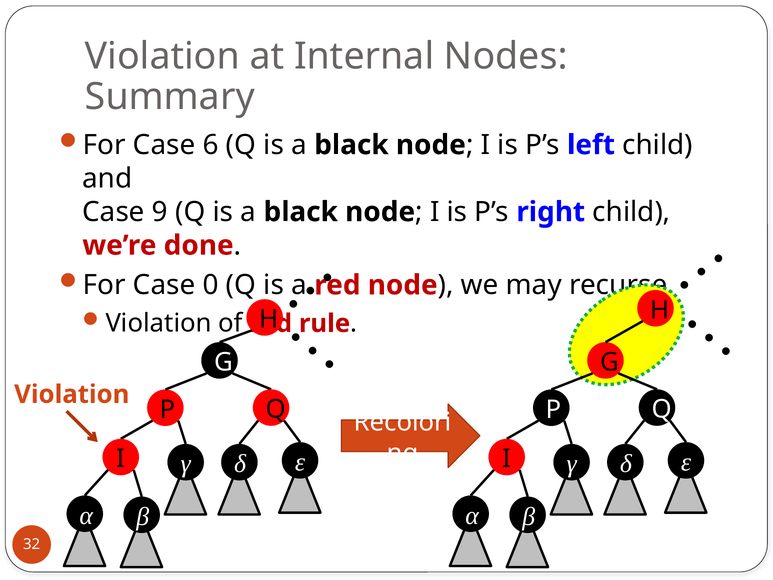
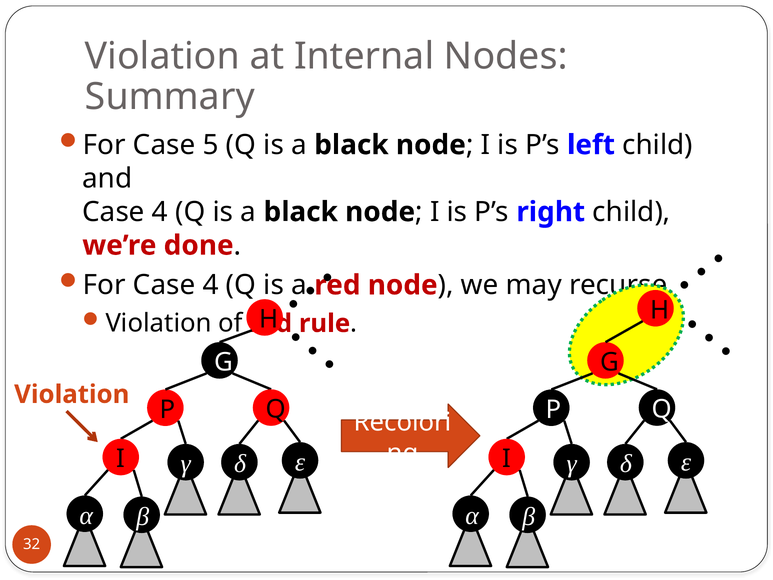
6: 6 -> 5 (211, 145)
9: 9 -> 4 (160, 212)
For Case 0: 0 -> 4 (211, 285)
